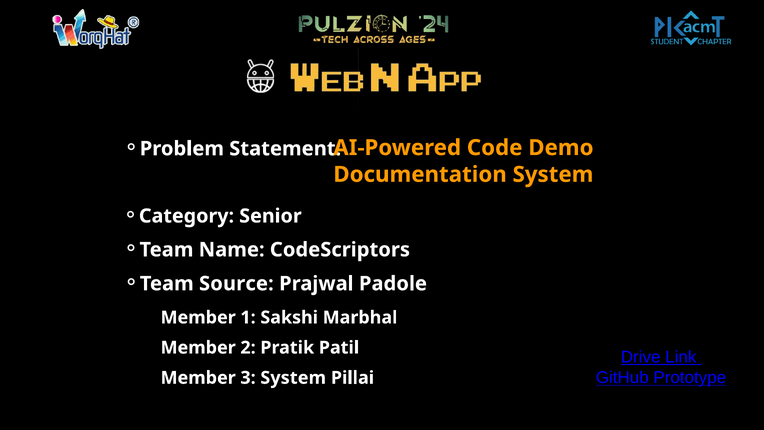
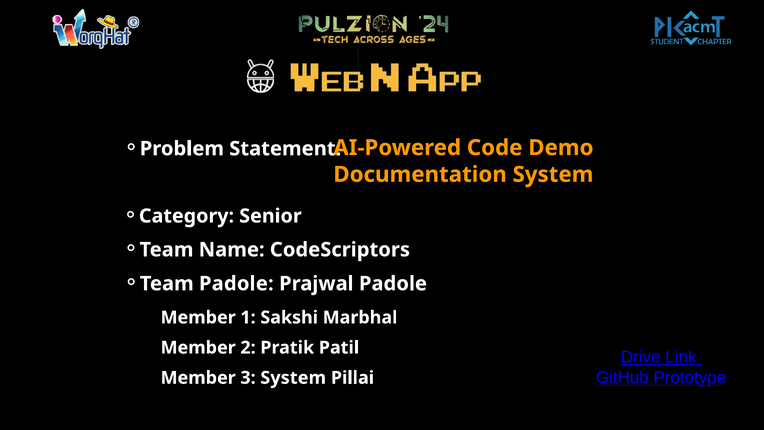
Team Source: Source -> Padole (236, 283)
